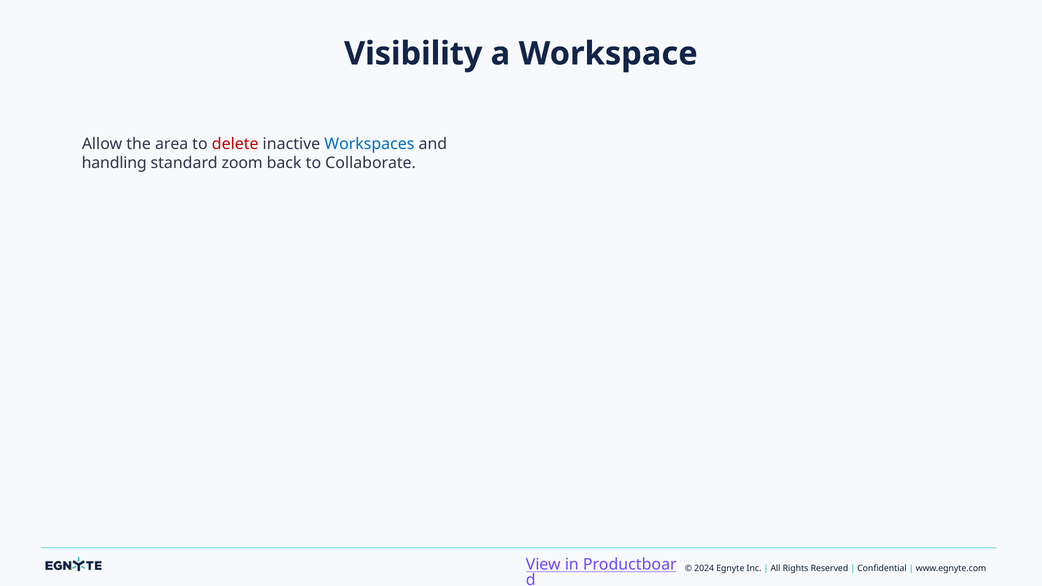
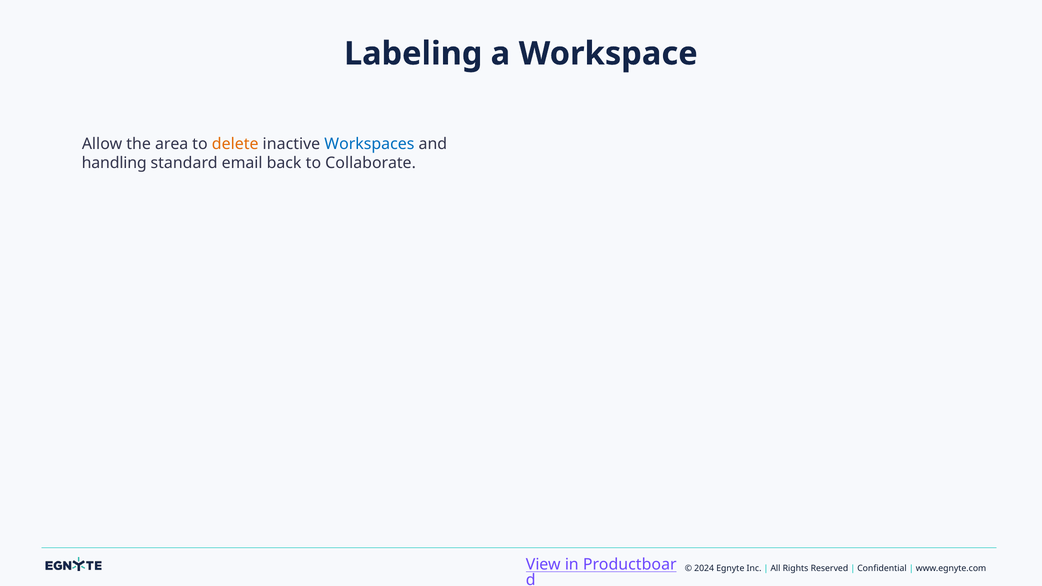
Visibility: Visibility -> Labeling (413, 54)
delete colour: red -> orange (235, 144)
zoom: zoom -> email (242, 163)
